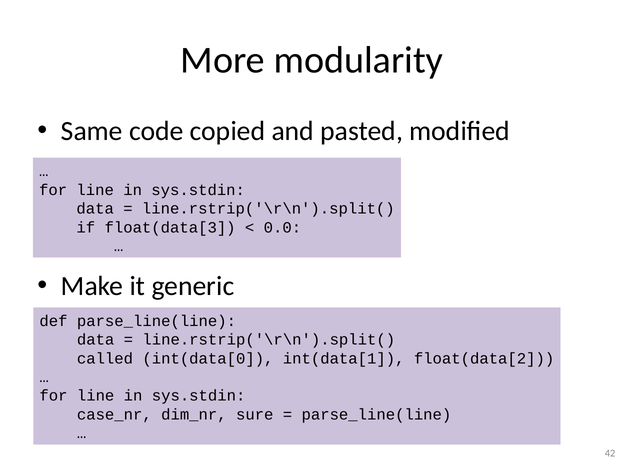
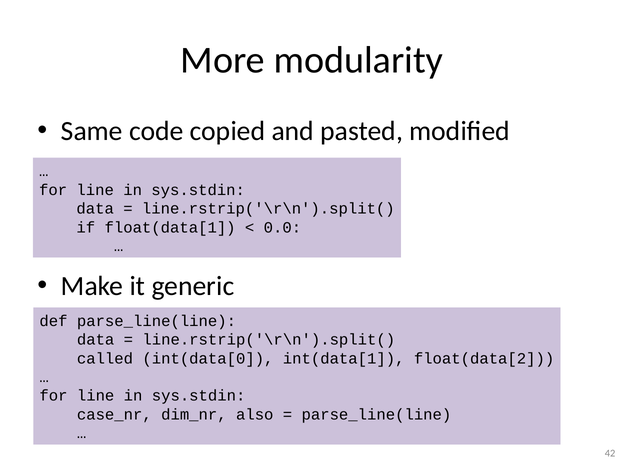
float(data[3: float(data[3 -> float(data[1 (170, 227)
sure: sure -> also (255, 415)
